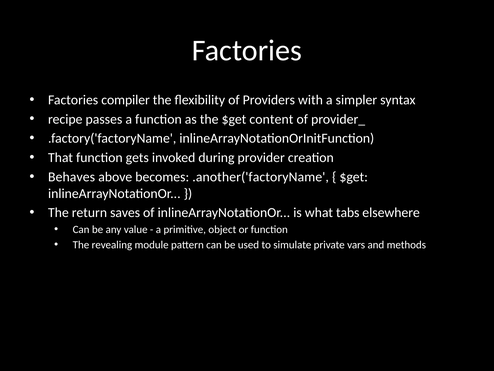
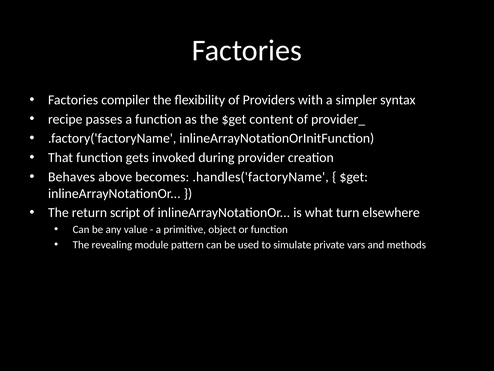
.another('factoryName: .another('factoryName -> .handles('factoryName (261, 177)
saves: saves -> script (125, 212)
tabs: tabs -> turn (348, 212)
